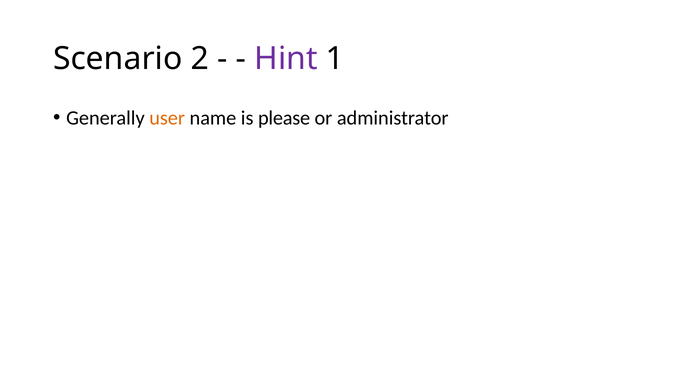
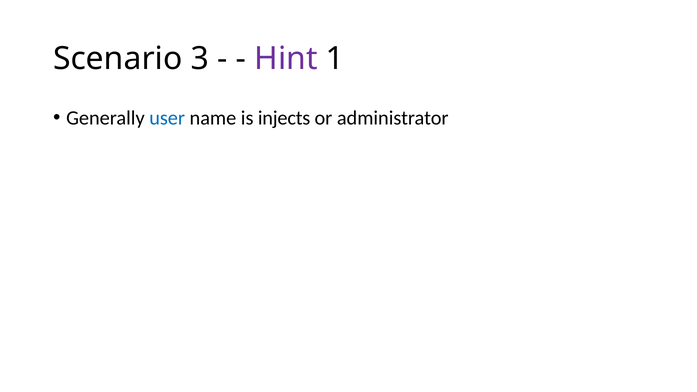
2: 2 -> 3 (200, 59)
user colour: orange -> blue (167, 118)
please: please -> injects (284, 118)
